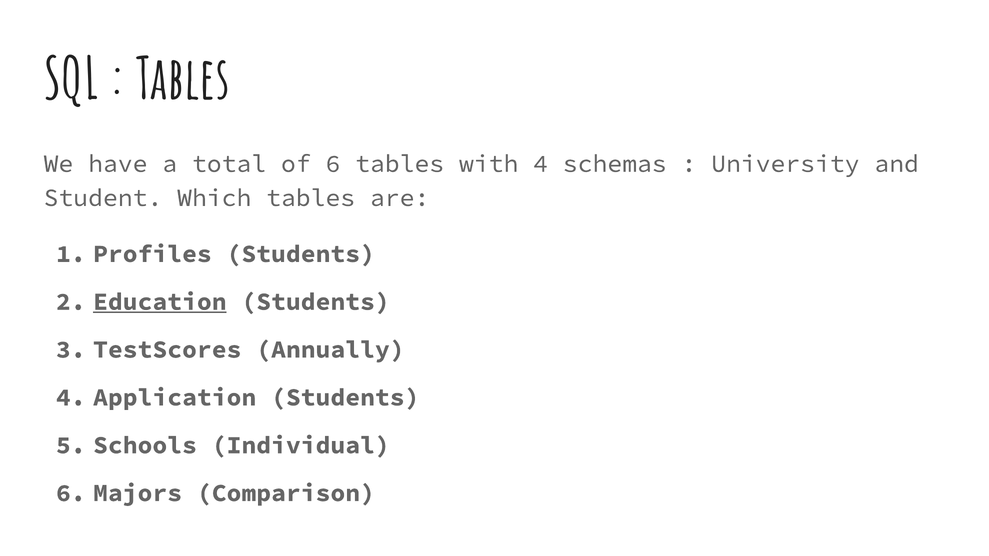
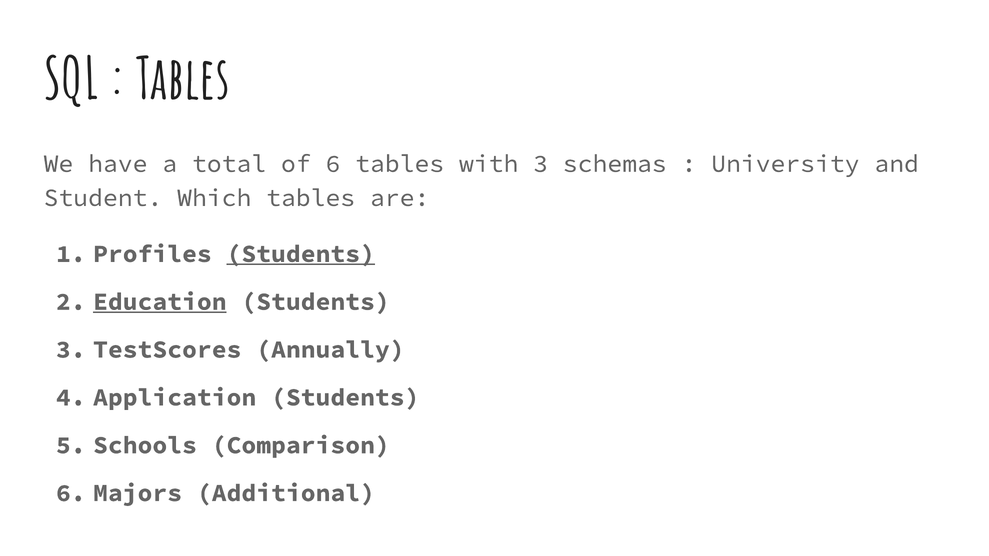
with 4: 4 -> 3 (541, 164)
Students underline: none -> present (301, 254)
Individual: Individual -> Comparison (301, 445)
Comparison: Comparison -> Additional (286, 493)
